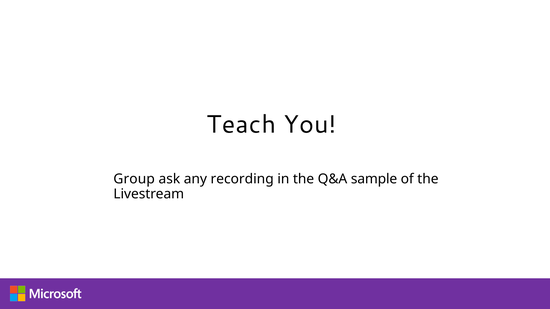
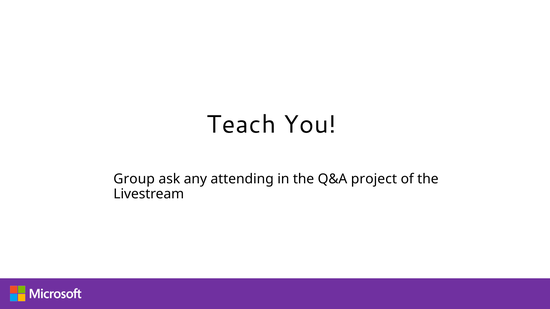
recording: recording -> attending (242, 179)
sample: sample -> project (374, 179)
